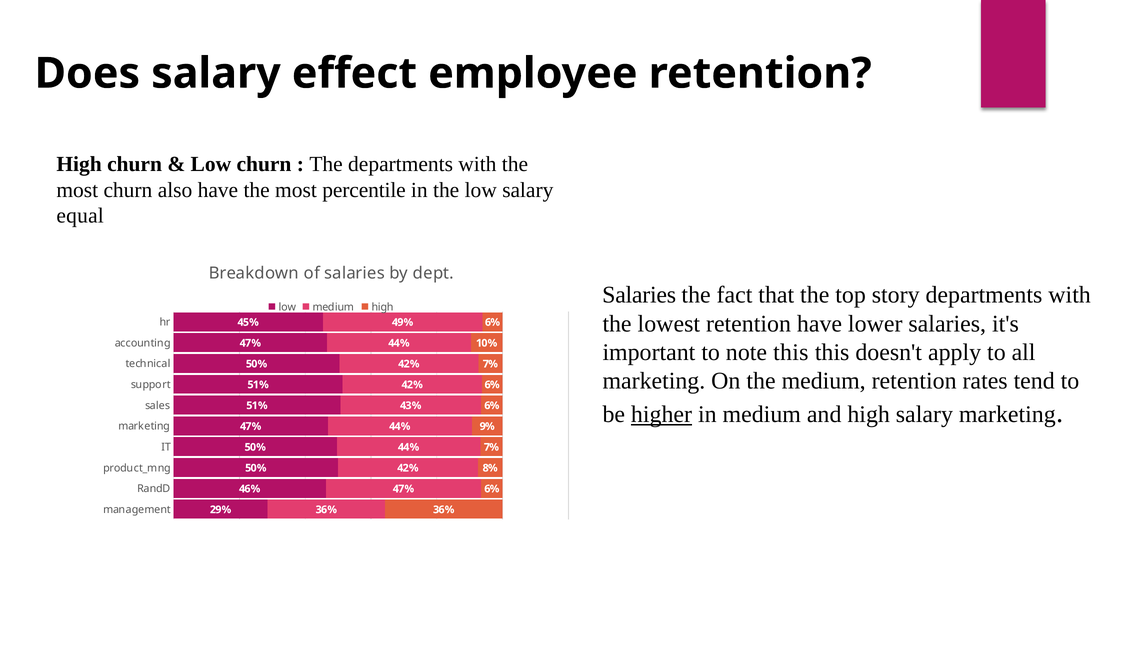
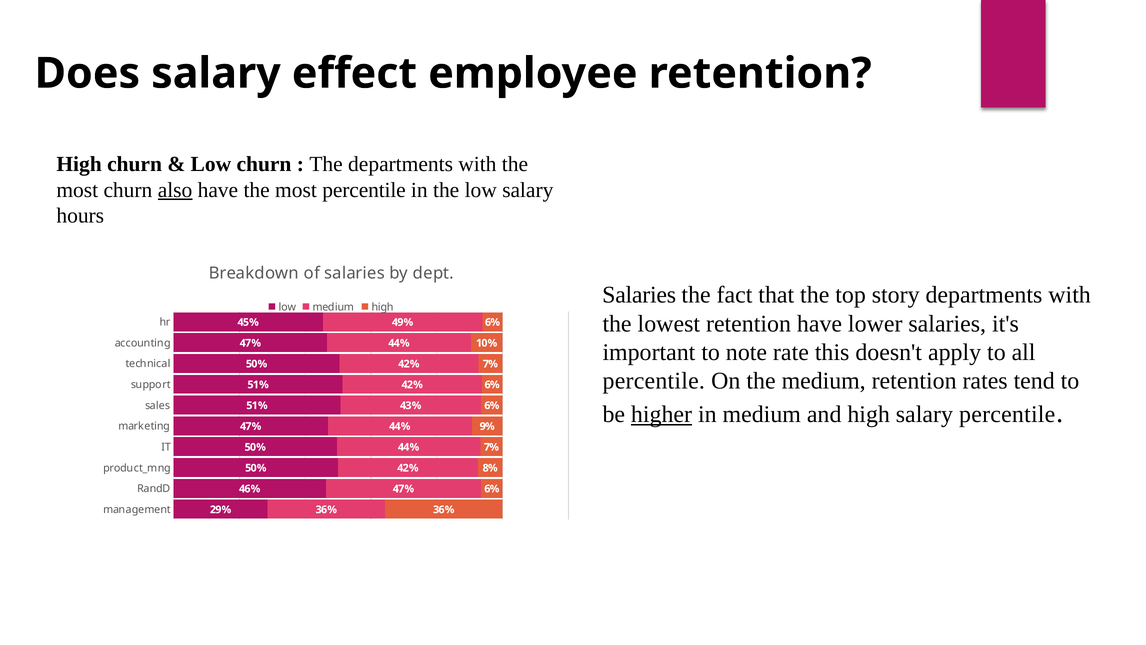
also underline: none -> present (175, 190)
equal: equal -> hours (80, 216)
note this: this -> rate (791, 352)
marketing: marketing -> percentile (654, 381)
salary marketing: marketing -> percentile (1007, 414)
